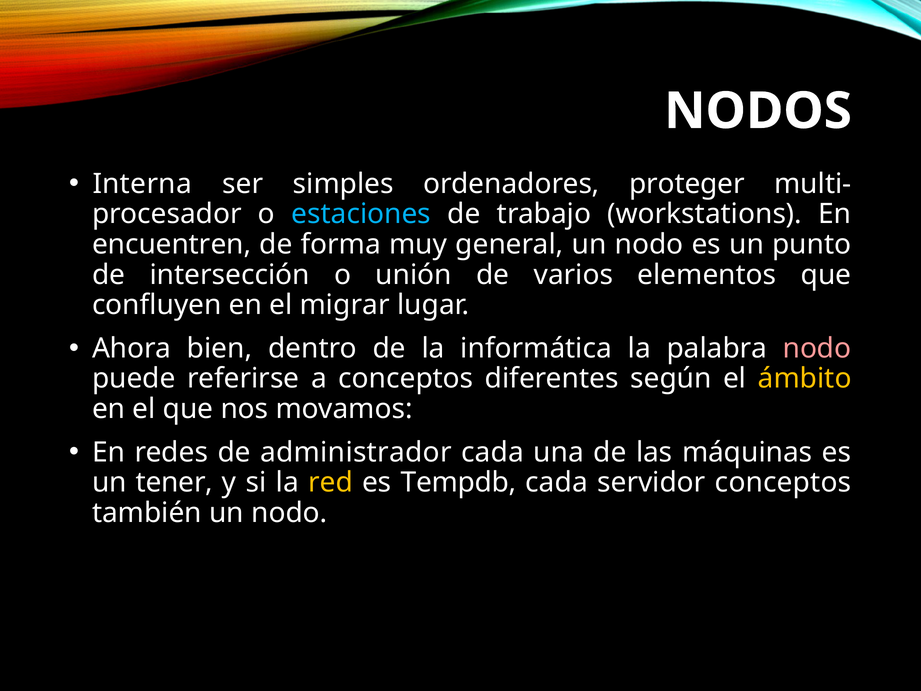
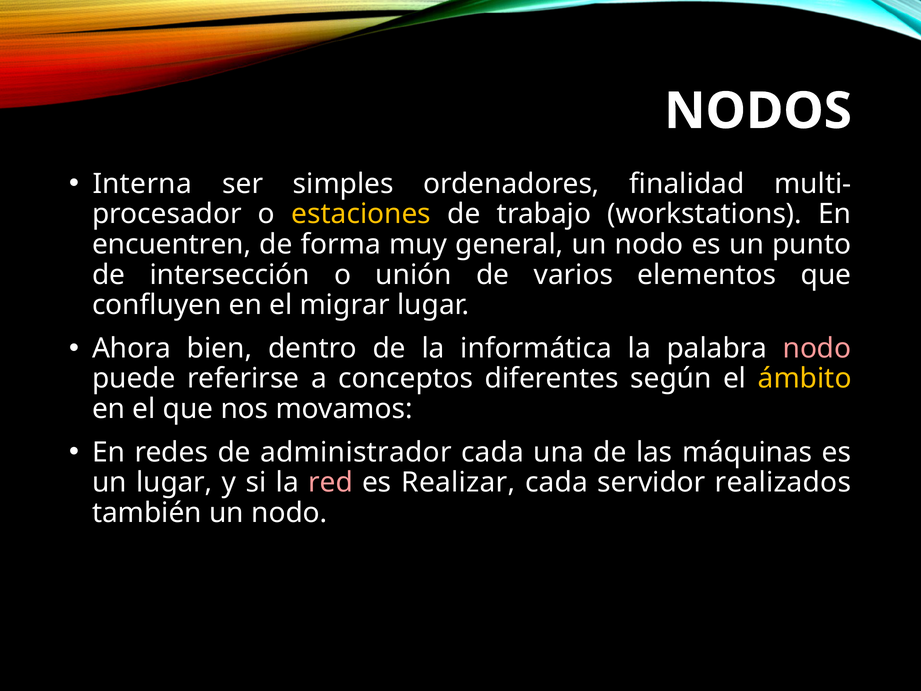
proteger: proteger -> finalidad (687, 184)
estaciones colour: light blue -> yellow (361, 214)
un tener: tener -> lugar (174, 482)
red colour: yellow -> pink (331, 482)
Tempdb: Tempdb -> Realizar (458, 482)
servidor conceptos: conceptos -> realizados (783, 482)
